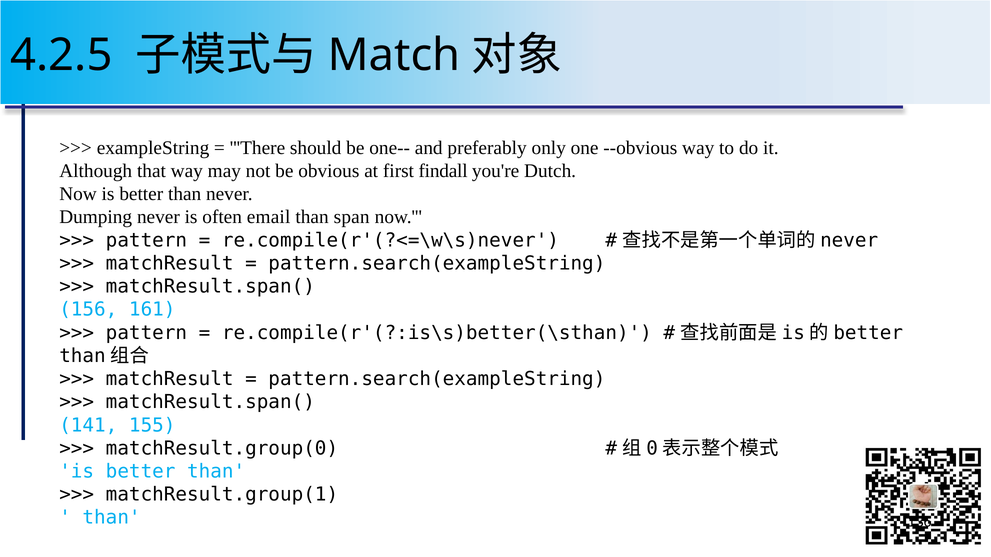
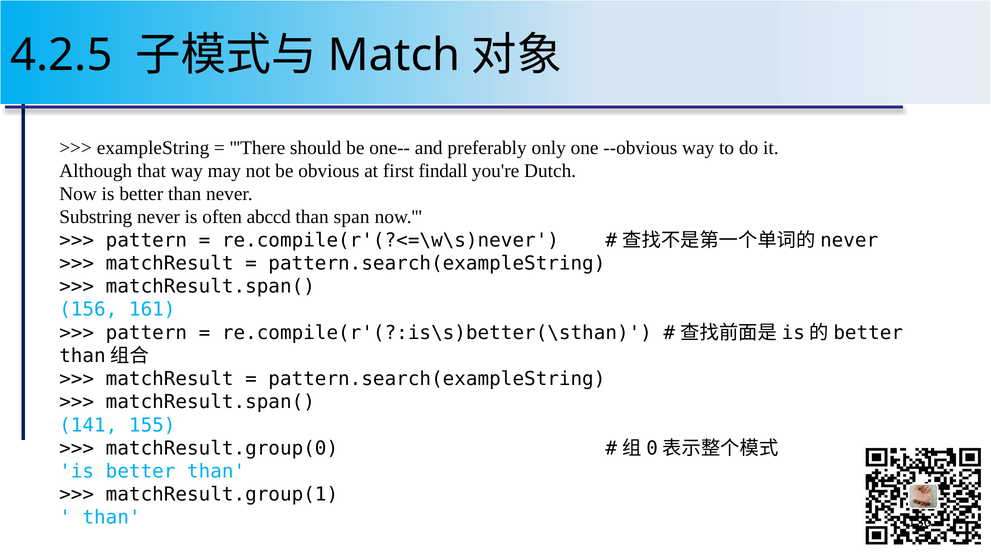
Dumping: Dumping -> Substring (96, 217)
email: email -> abccd (269, 217)
